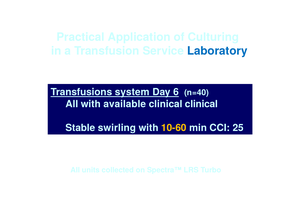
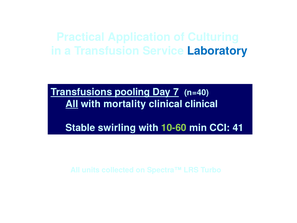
system: system -> pooling (132, 92)
6: 6 -> 7 (176, 92)
All underline: none -> present (72, 104)
available: available -> mortality (125, 104)
10-60 colour: yellow -> light green (174, 128)
25: 25 -> 41 (238, 128)
